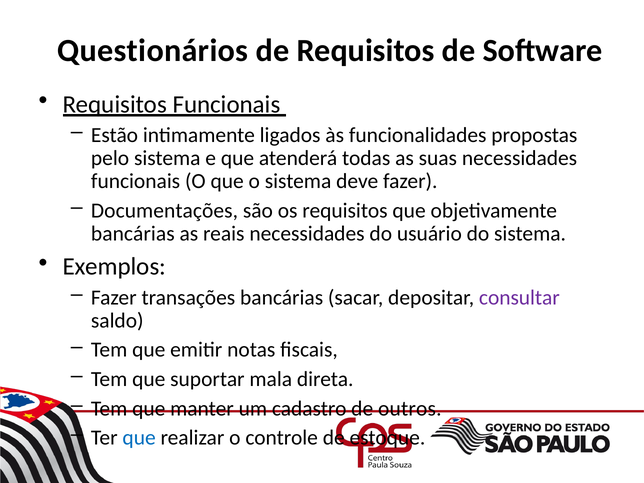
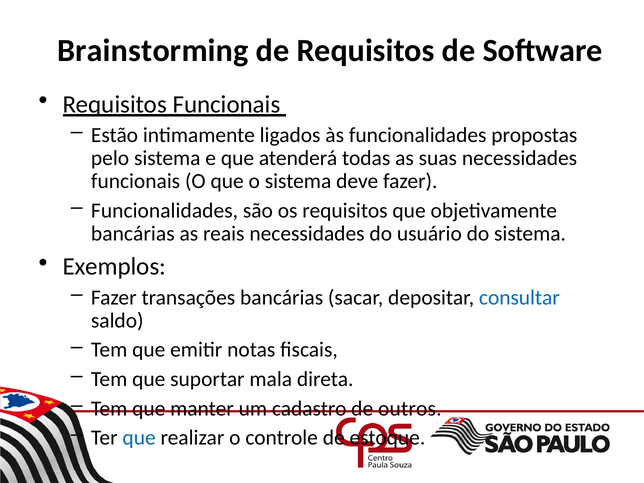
Questionários: Questionários -> Brainstorming (153, 51)
Documentações: Documentações -> Funcionalidades (165, 211)
consultar colour: purple -> blue (519, 297)
